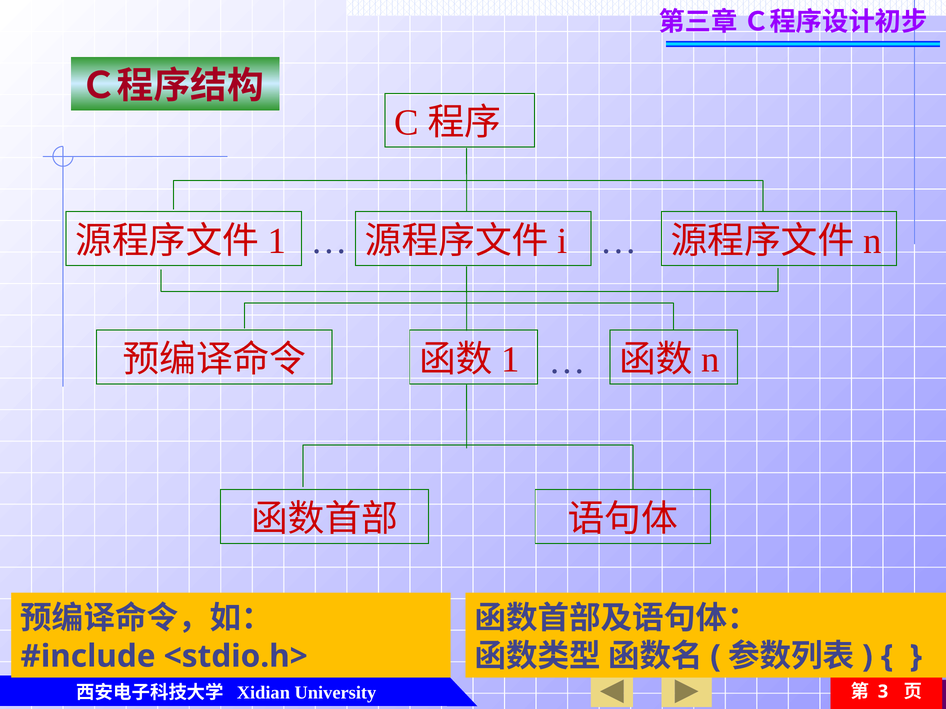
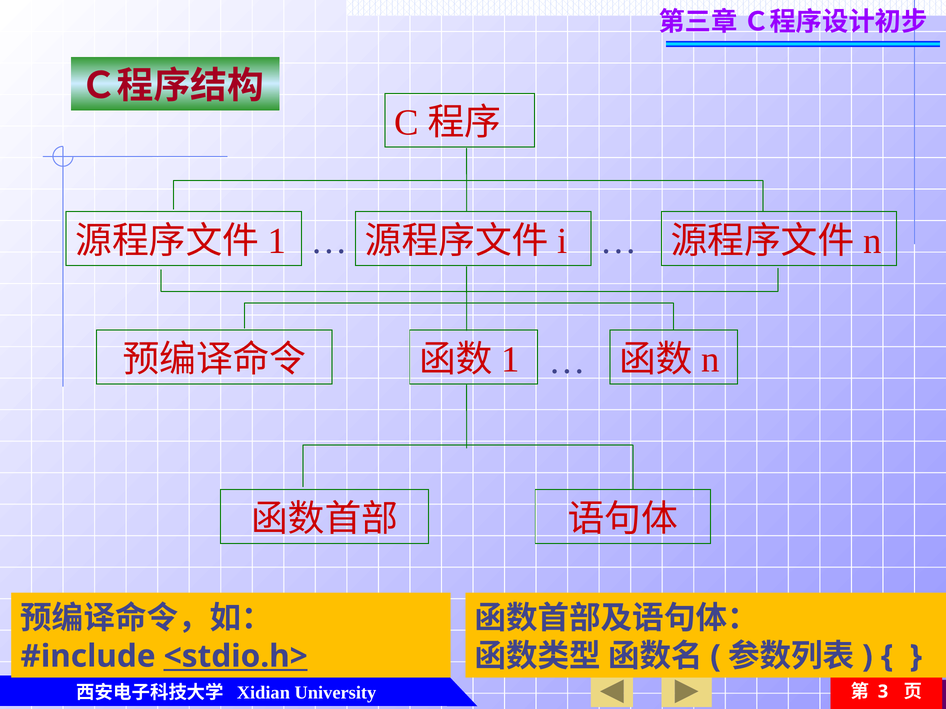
<stdio.h> underline: none -> present (236, 657)
